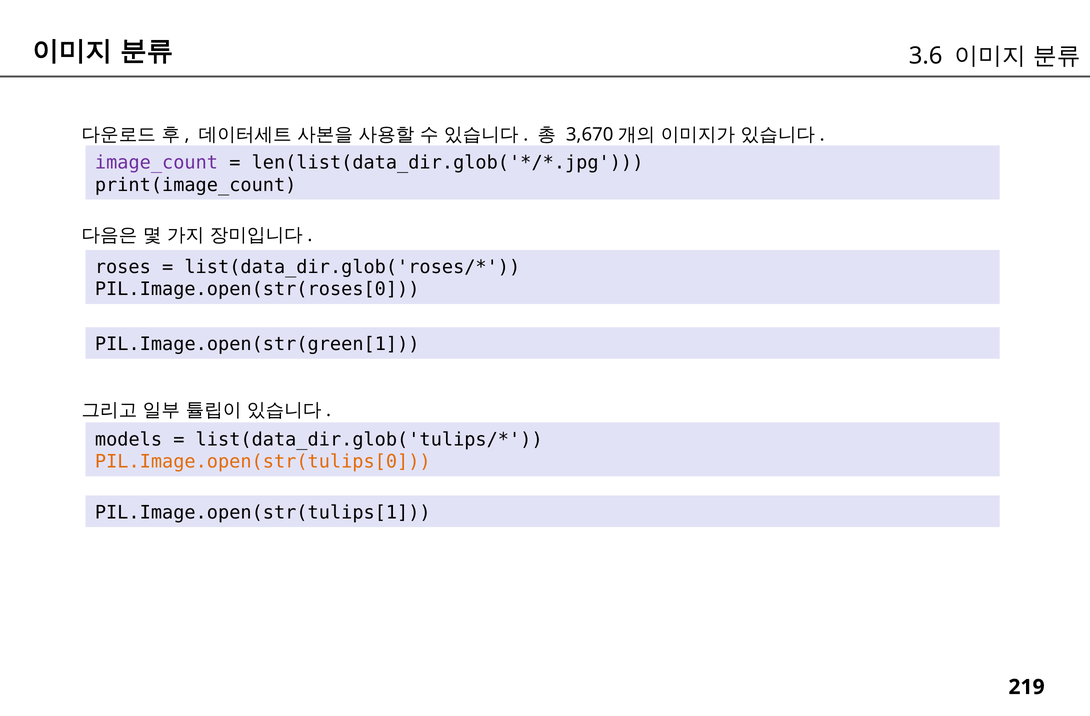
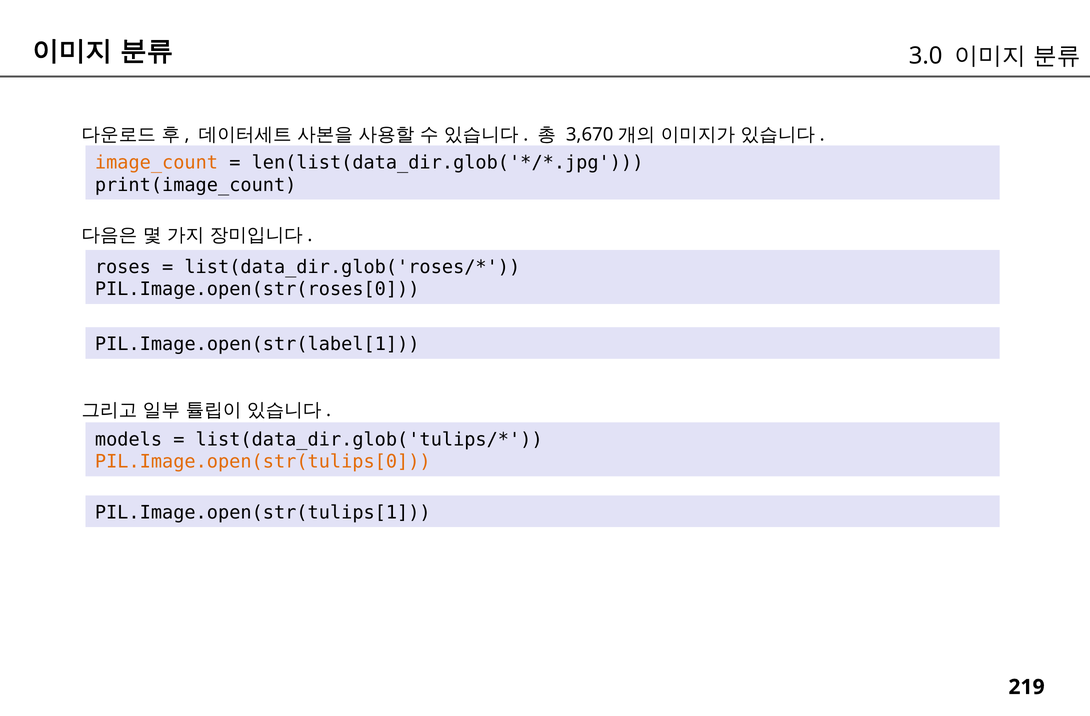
3.6: 3.6 -> 3.0 (926, 56)
image_count colour: purple -> orange (156, 163)
PIL.Image.open(str(green[1: PIL.Image.open(str(green[1 -> PIL.Image.open(str(label[1 (257, 344)
